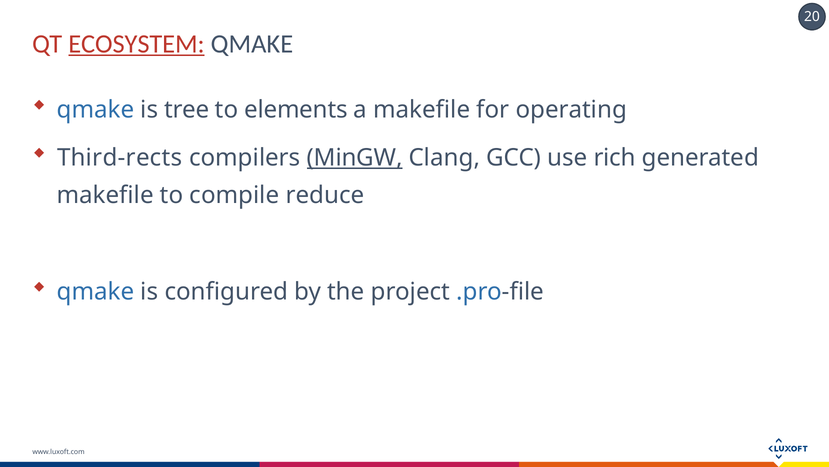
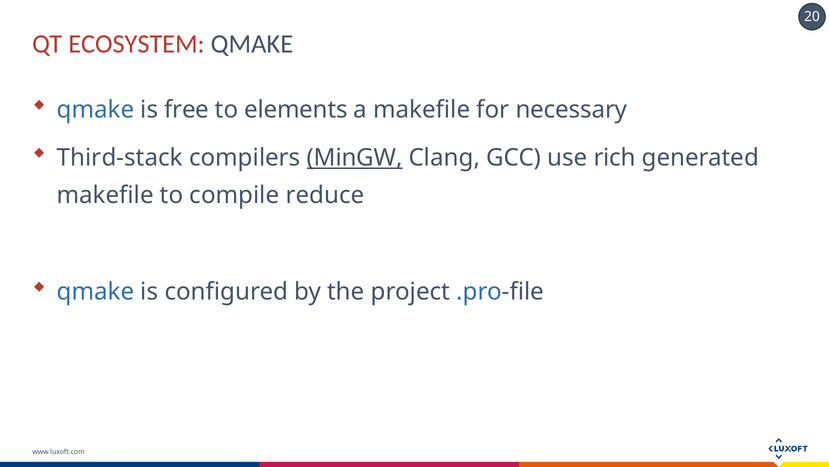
ECOSYSTEM underline: present -> none (136, 44)
tree: tree -> free (187, 109)
operating: operating -> necessary (571, 109)
Third-rects: Third-rects -> Third-stack (120, 157)
